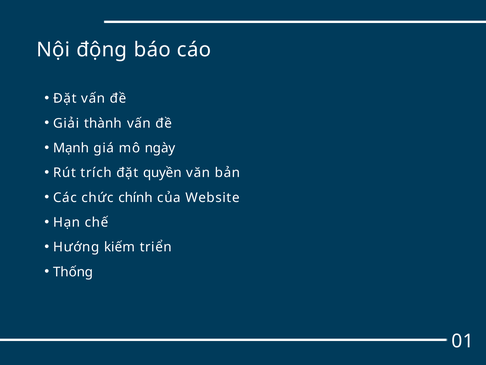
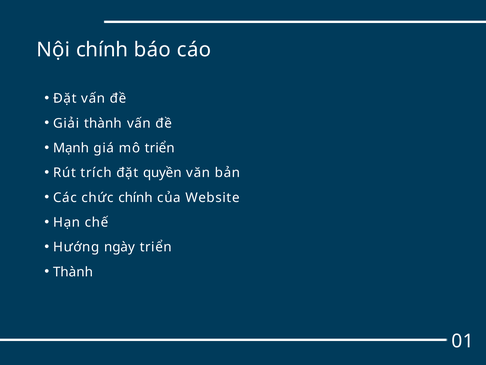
Nội động: động -> chính (102, 50)
mô ngày: ngày -> triển (160, 148)
kiếm: kiếm -> ngày (120, 247)
Thống: Thống -> Thành (73, 272)
